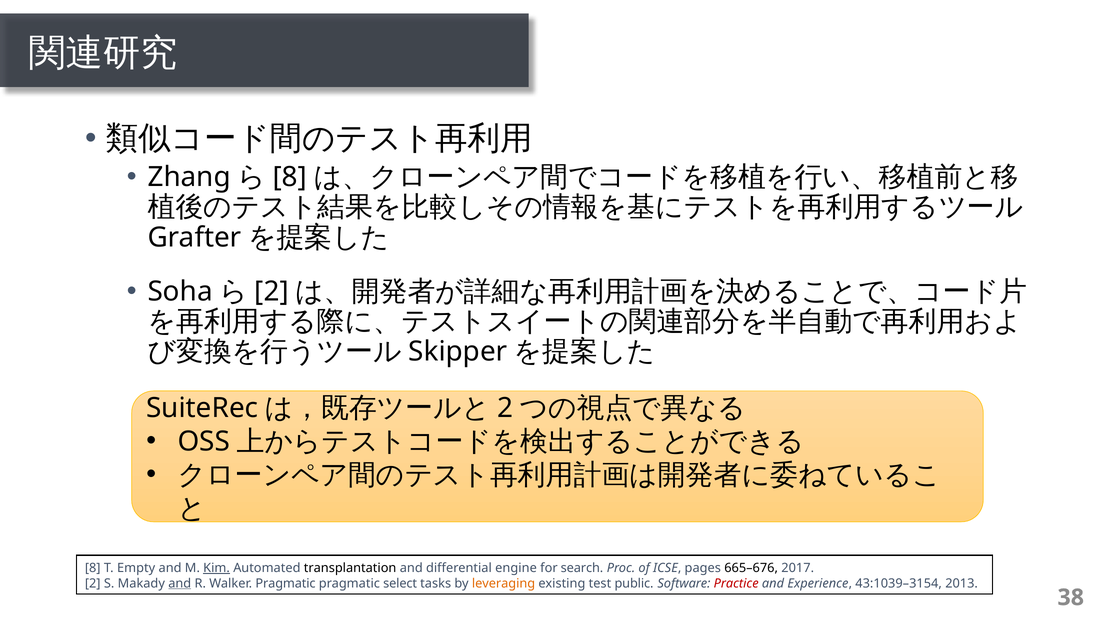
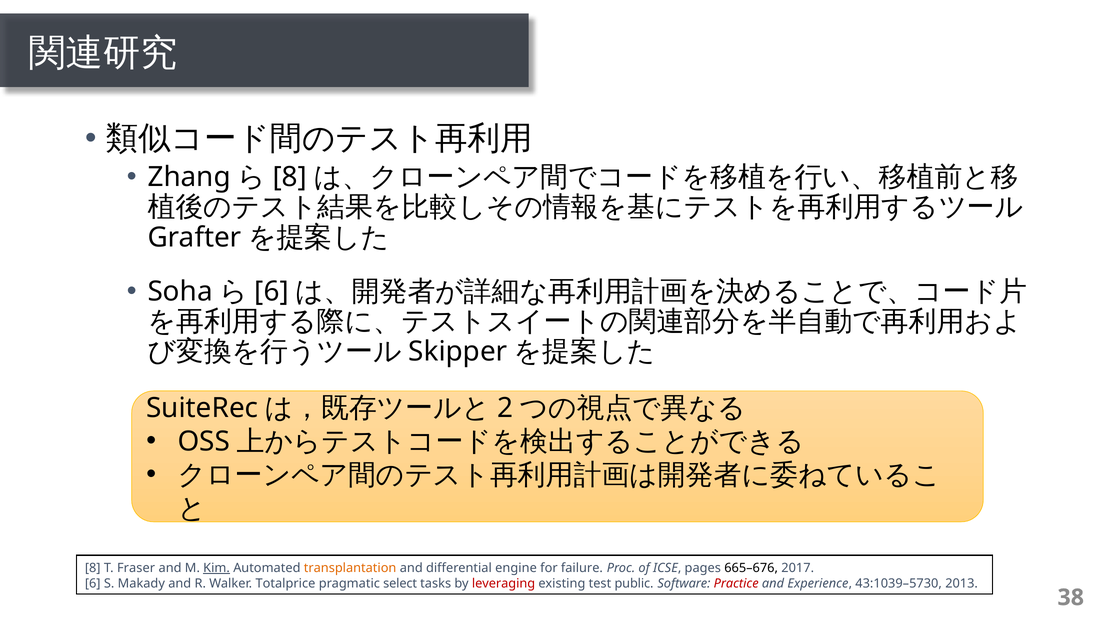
2: 2 -> 6 (272, 292)
Empty: Empty -> Fraser (136, 568)
transplantation colour: black -> orange (350, 568)
search: search -> failure (582, 568)
2: 2 -> 6 (93, 583)
and underline: present -> none (180, 583)
Walker Pragmatic: Pragmatic -> Totalprice (285, 583)
leveraging colour: orange -> red (504, 583)
43:1039–3154: 43:1039–3154 -> 43:1039–5730 (899, 583)
